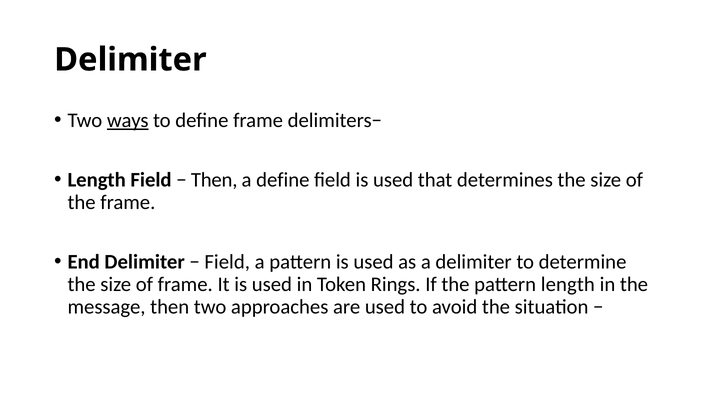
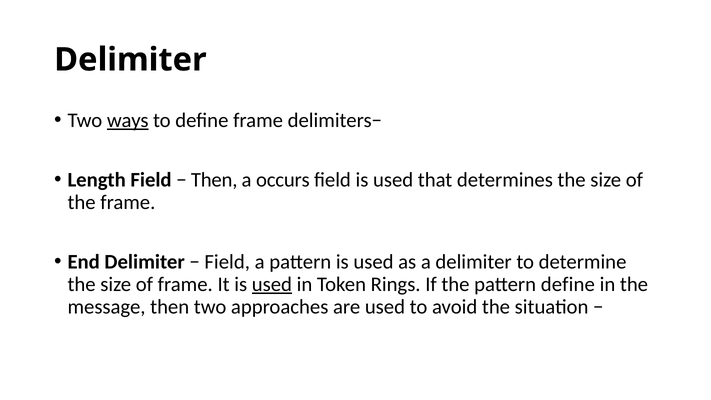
a define: define -> occurs (283, 180)
used underline: none -> present (272, 284)
pattern length: length -> define (568, 284)
